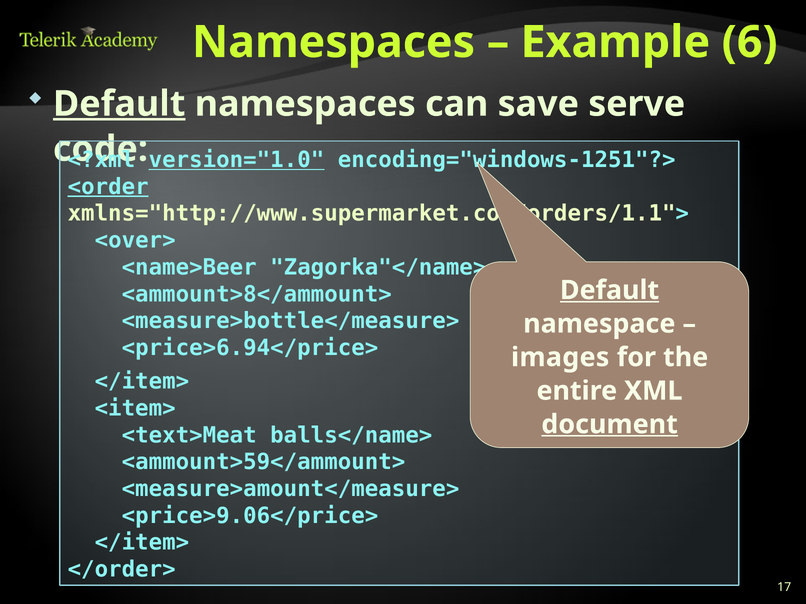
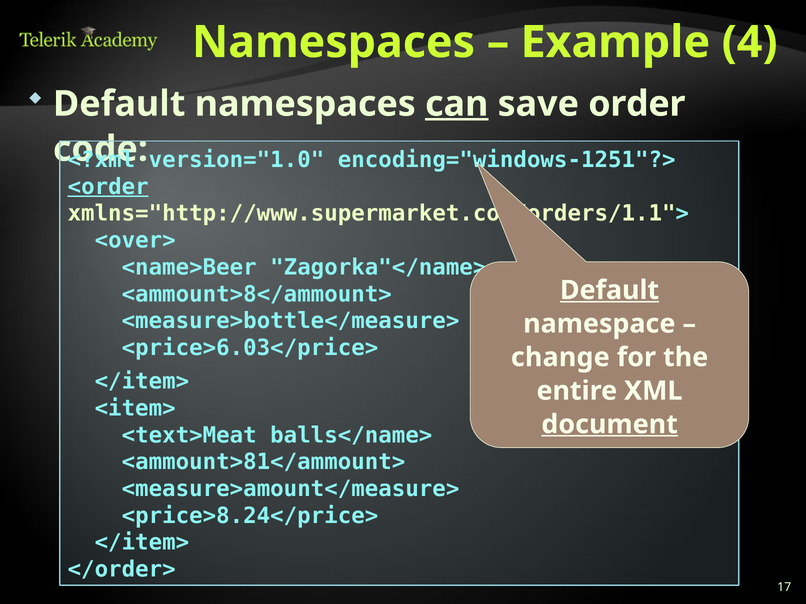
6: 6 -> 4 (750, 42)
Default underline: present -> none (119, 104)
can underline: none -> present (457, 104)
serve: serve -> order (637, 104)
version="1.0 underline: present -> none (236, 160)
<price>6.94</price>: <price>6.94</price> -> <price>6.03</price> (250, 348)
images: images -> change (560, 358)
<ammount>59</ammount>: <ammount>59</ammount> -> <ammount>81</ammount> (263, 462)
<price>9.06</price>: <price>9.06</price> -> <price>8.24</price> (250, 516)
